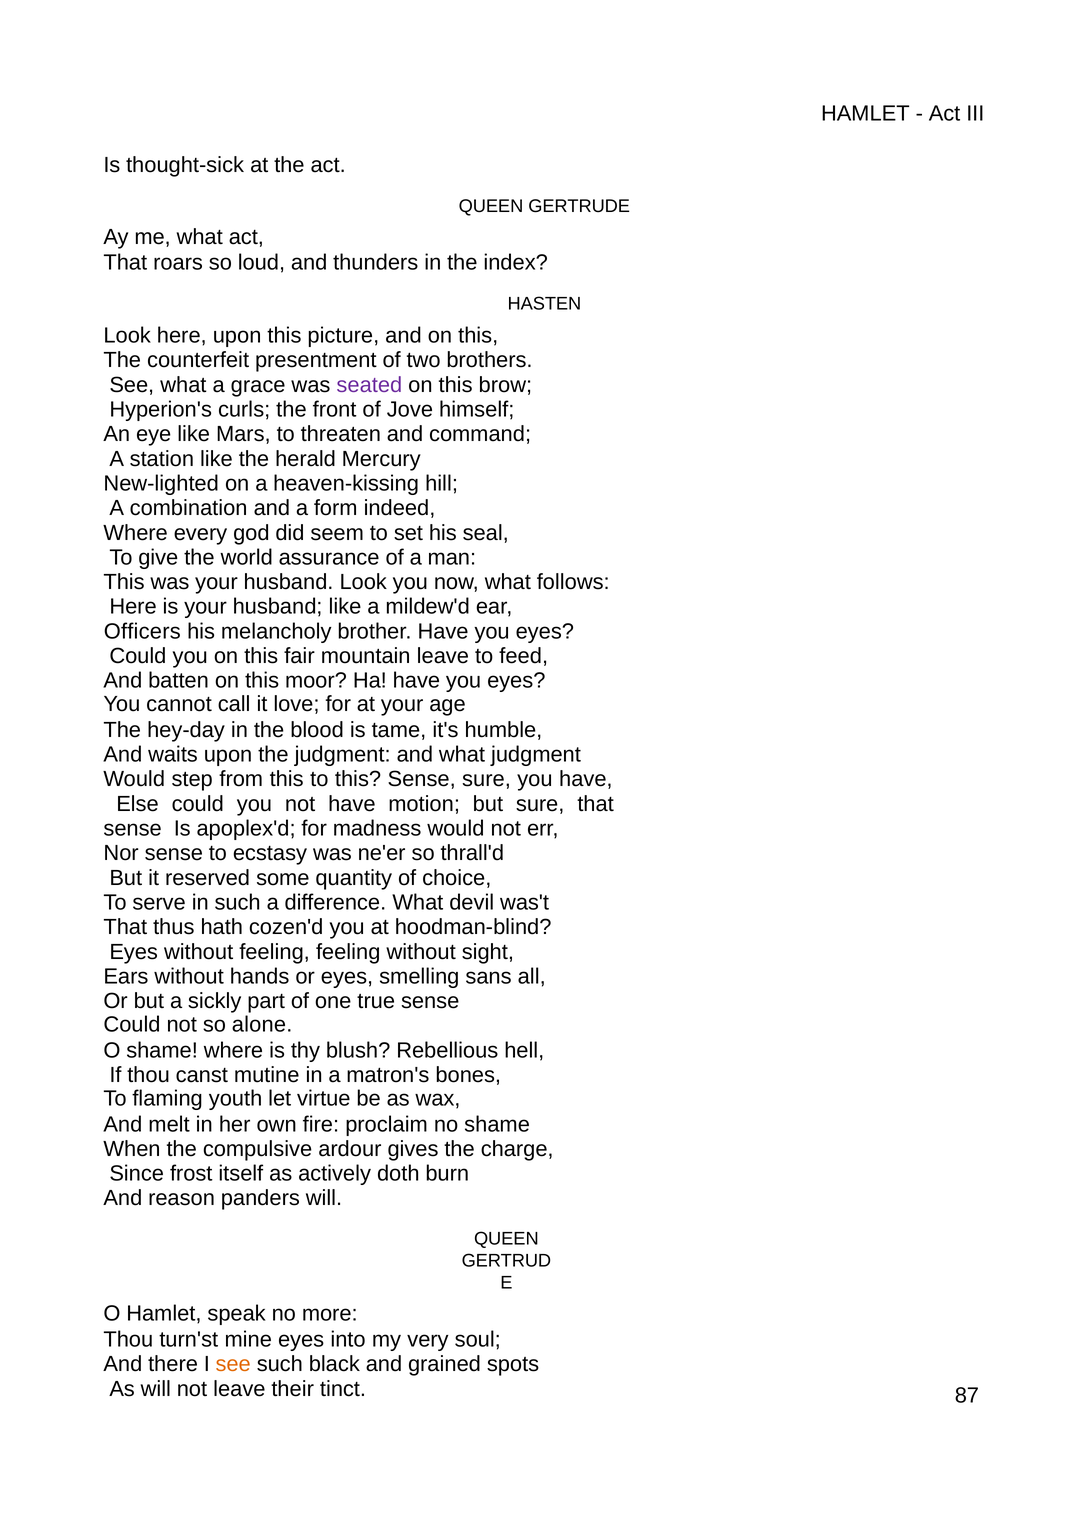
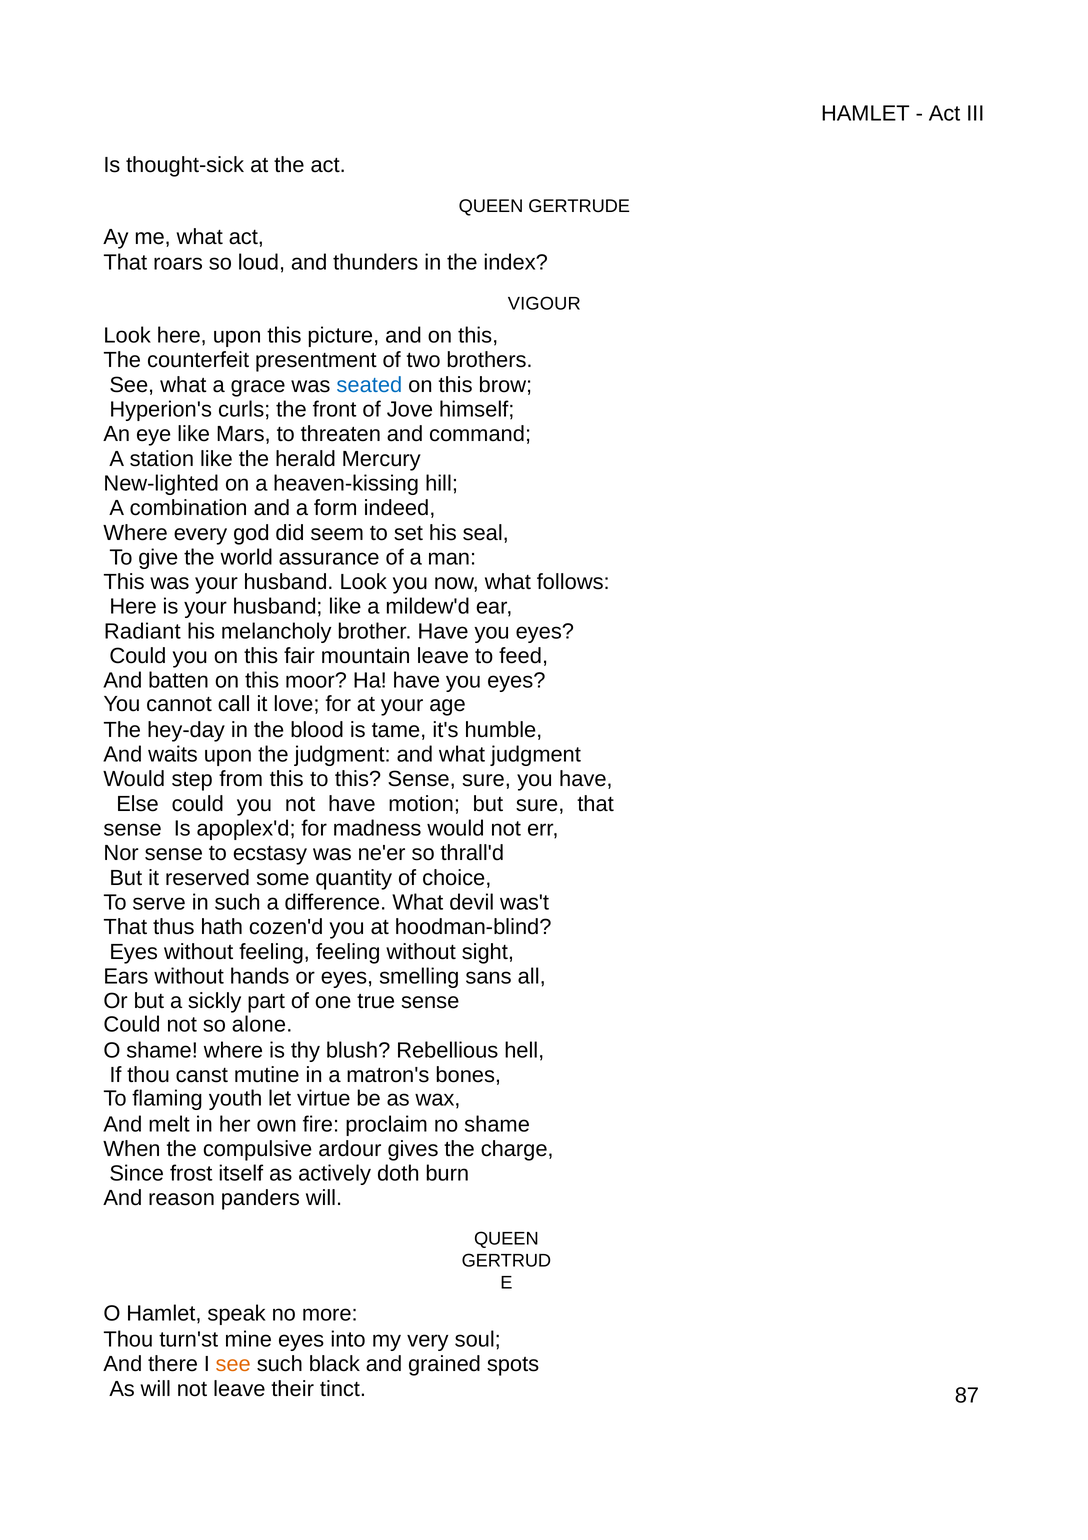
HASTEN: HASTEN -> VIGOUR (544, 303)
seated colour: purple -> blue (369, 385)
Officers: Officers -> Radiant (142, 631)
